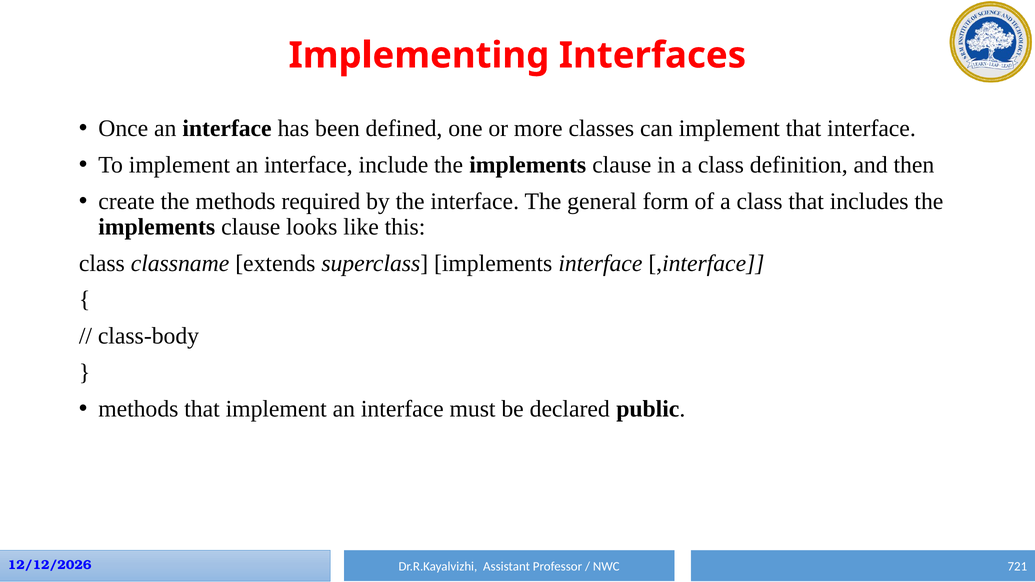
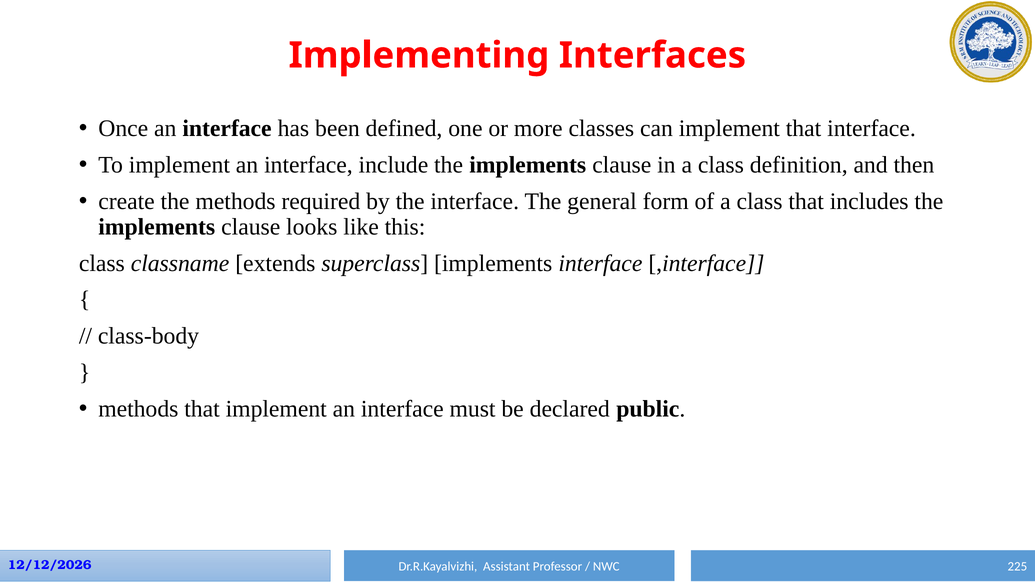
721: 721 -> 225 (1017, 567)
